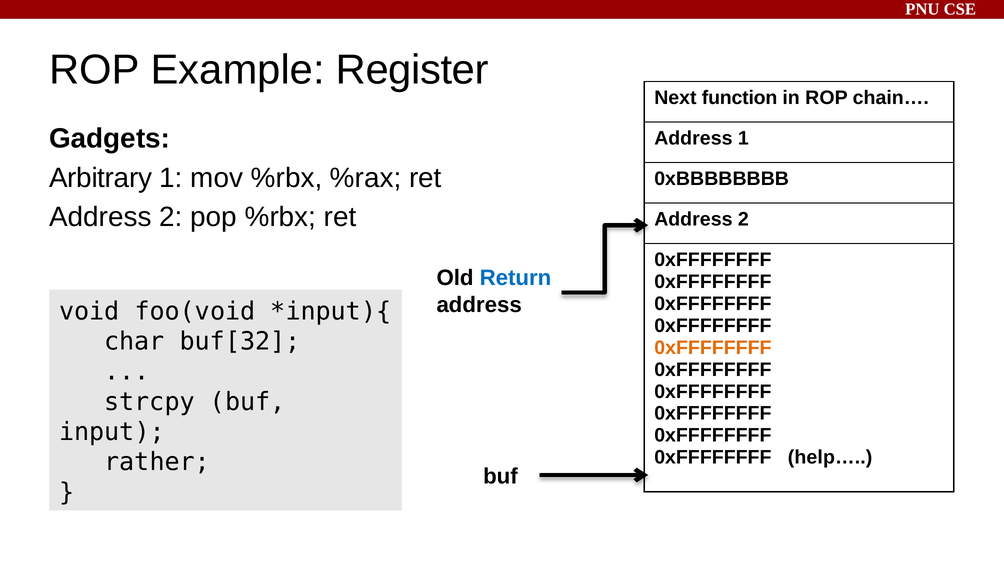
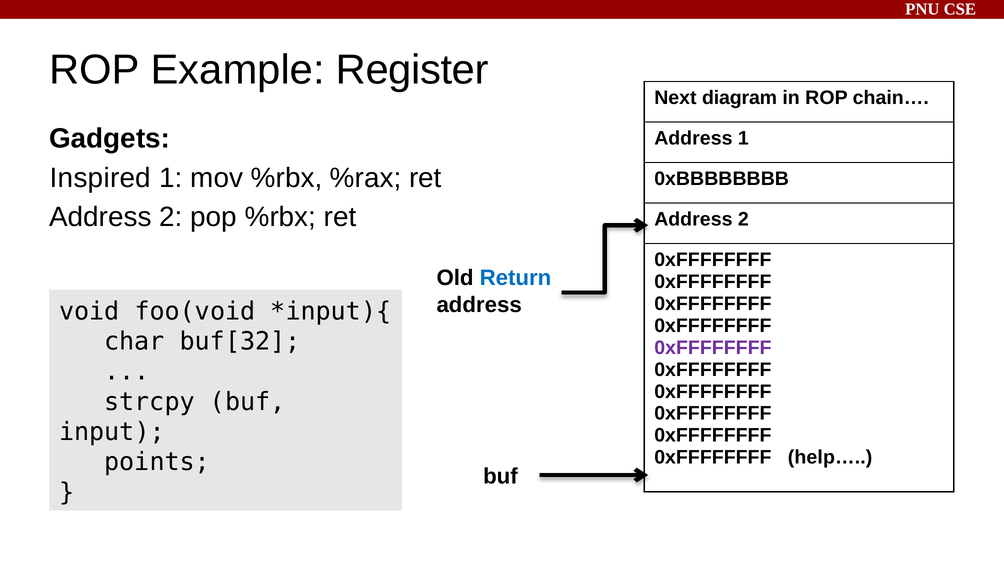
function: function -> diagram (740, 98)
Arbitrary: Arbitrary -> Inspired (100, 178)
0xFFFFFFFF colour: orange -> purple (713, 348)
rather: rather -> points (157, 462)
